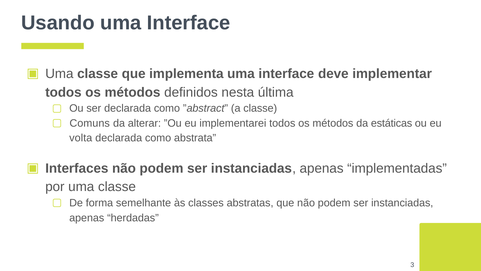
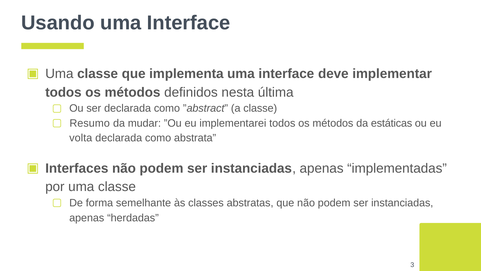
Comuns: Comuns -> Resumo (90, 123)
alterar: alterar -> mudar (144, 123)
